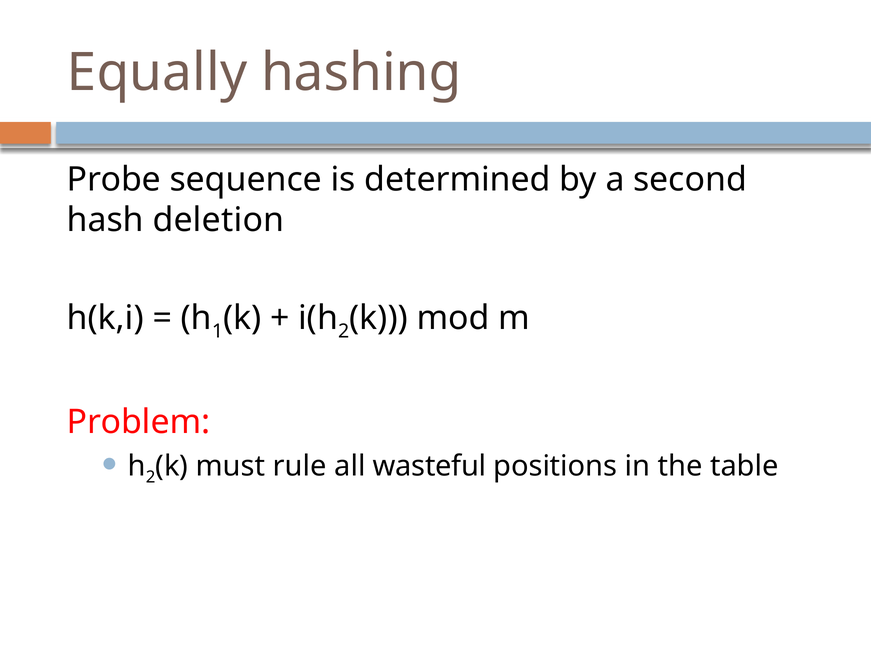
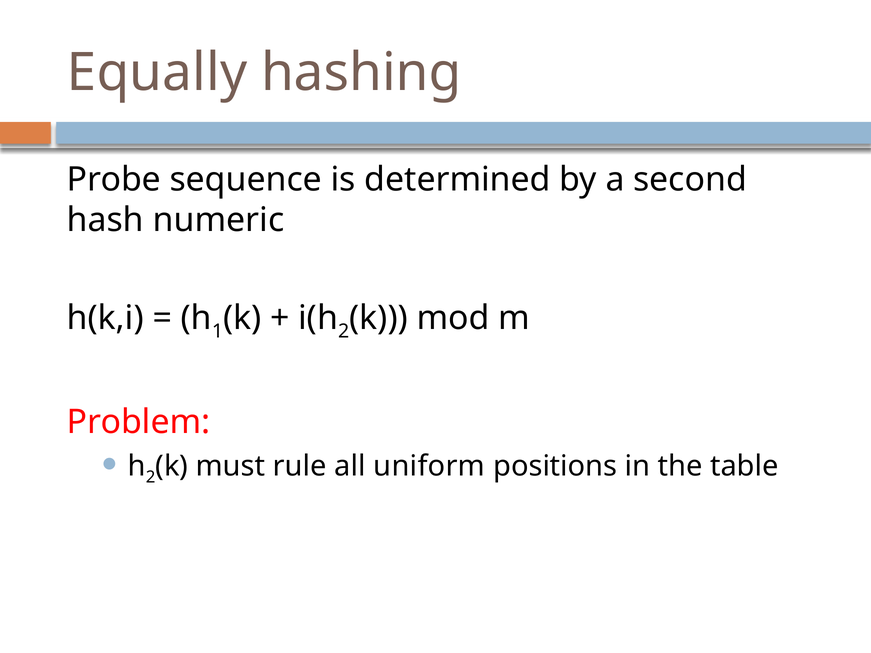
deletion: deletion -> numeric (219, 220)
wasteful: wasteful -> uniform (429, 466)
